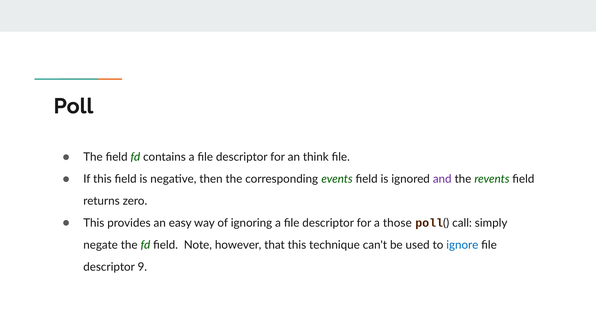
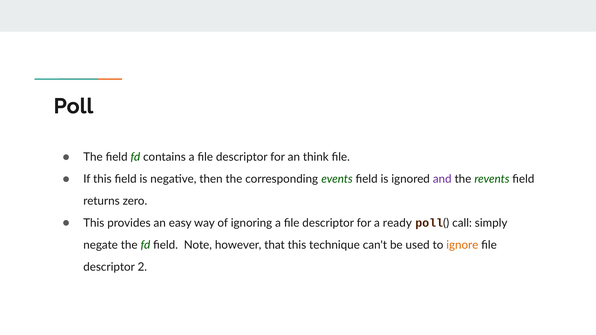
those: those -> ready (397, 223)
ignore colour: blue -> orange (462, 245)
9: 9 -> 2 (142, 267)
